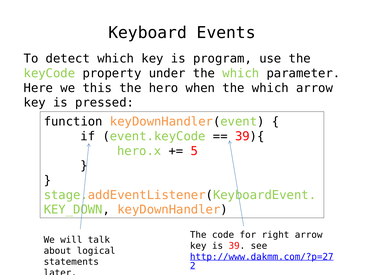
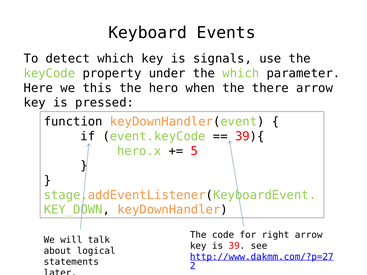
program: program -> signals (222, 59)
when the which: which -> there (270, 88)
